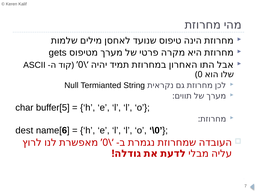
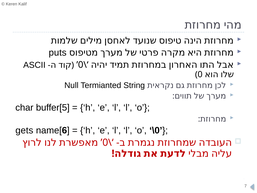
gets: gets -> puts (58, 53)
dest: dest -> gets (24, 130)
